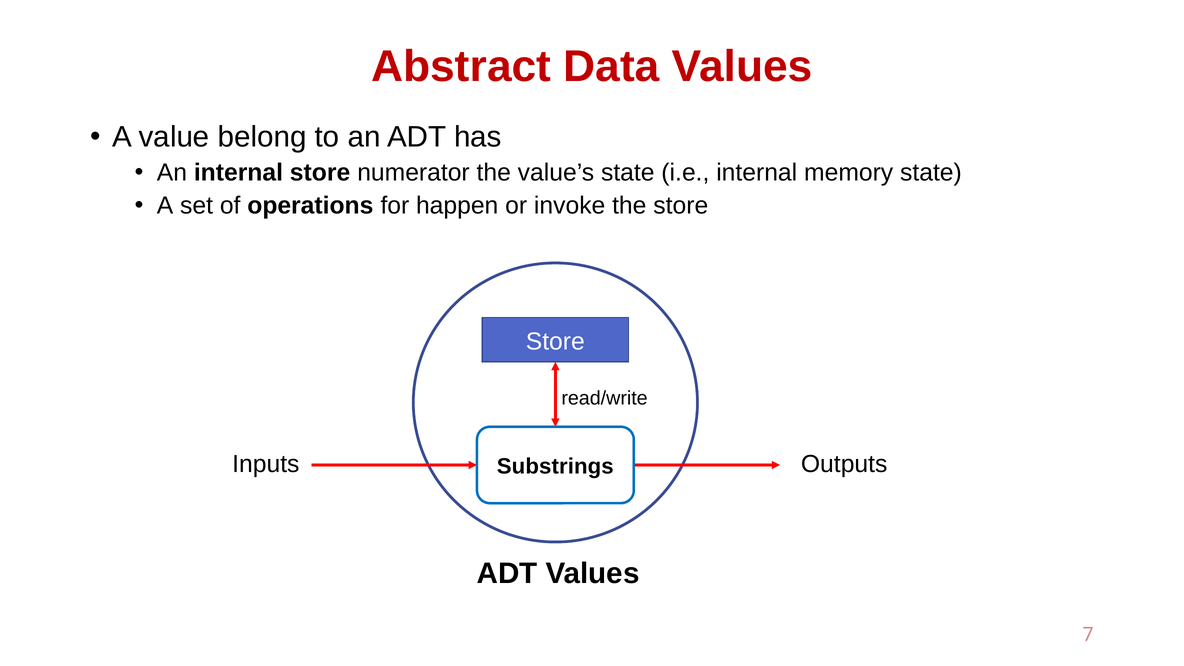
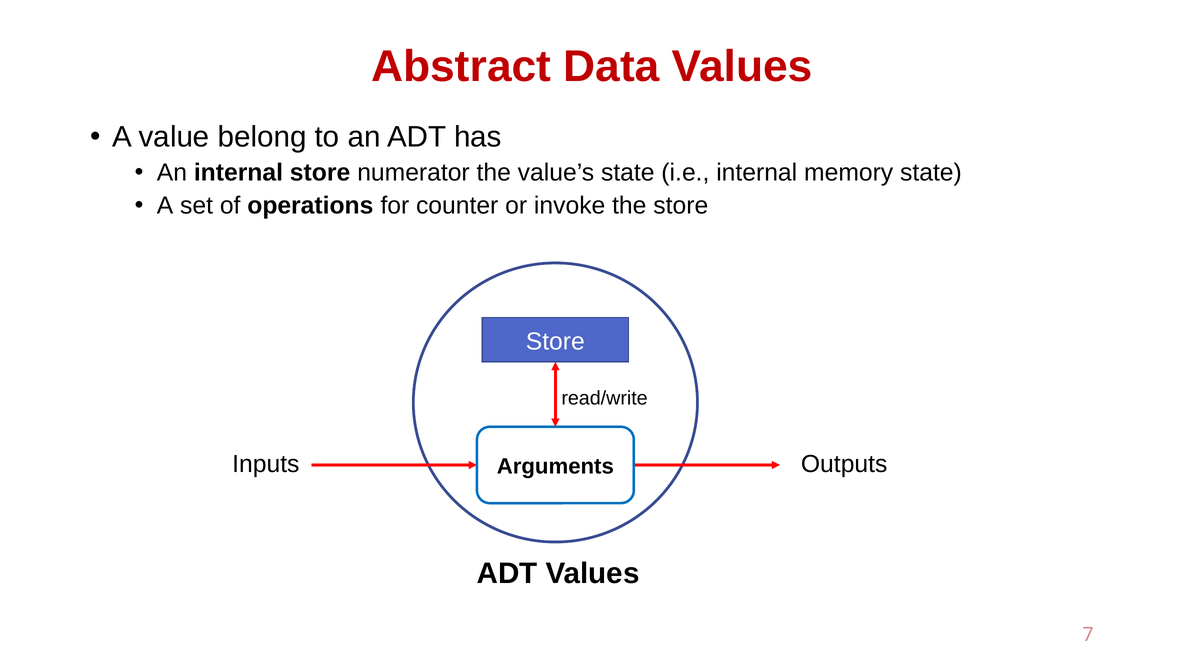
happen: happen -> counter (457, 205)
Substrings: Substrings -> Arguments (555, 466)
